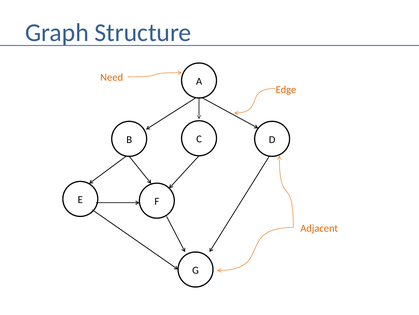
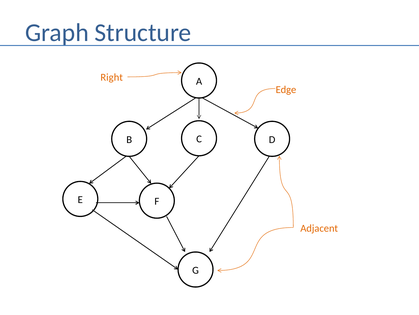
Need: Need -> Right (112, 77)
